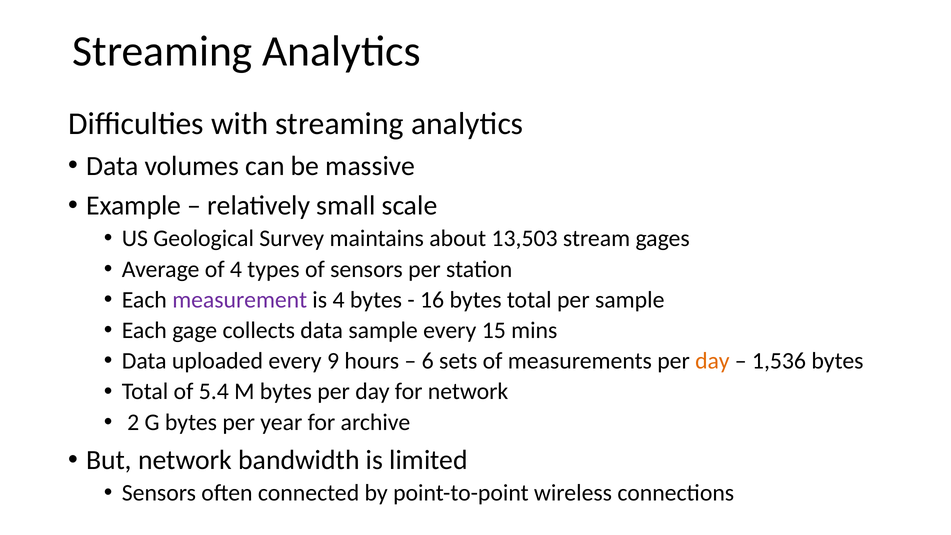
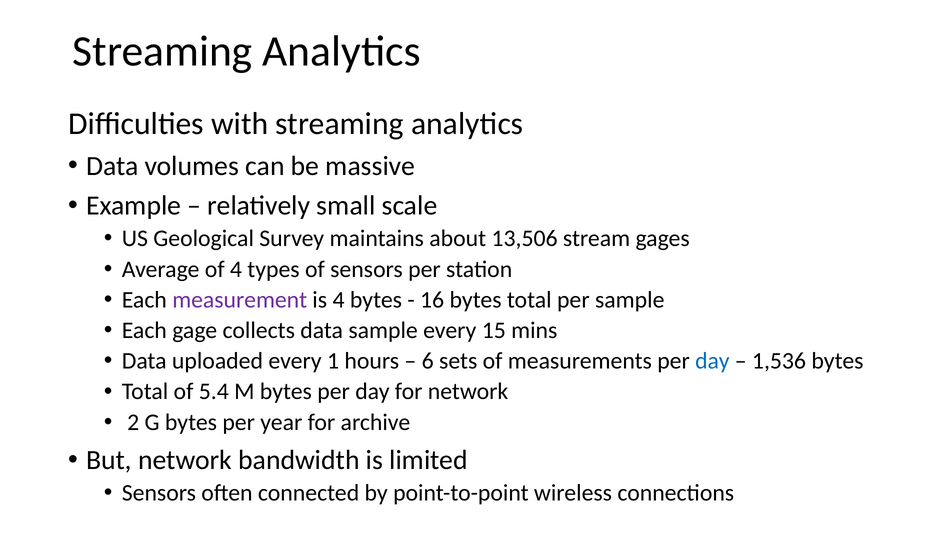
13,503: 13,503 -> 13,506 (525, 239)
9: 9 -> 1 (333, 361)
day colour: orange -> blue (712, 361)
